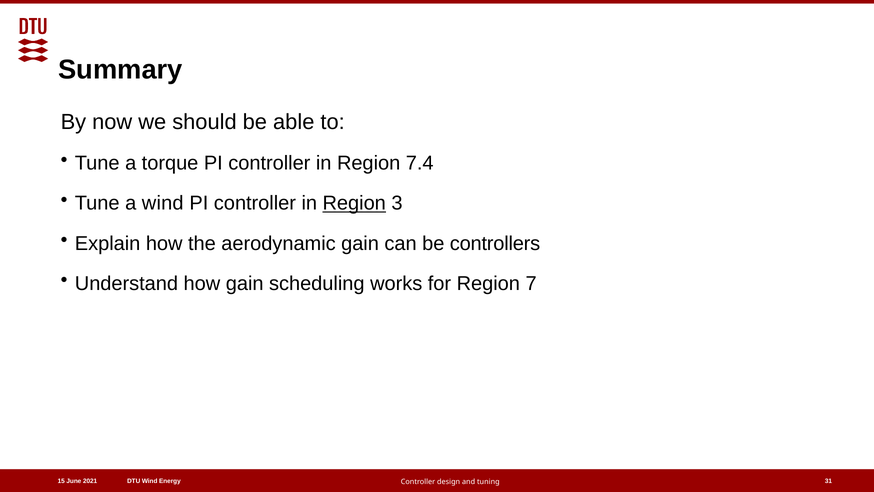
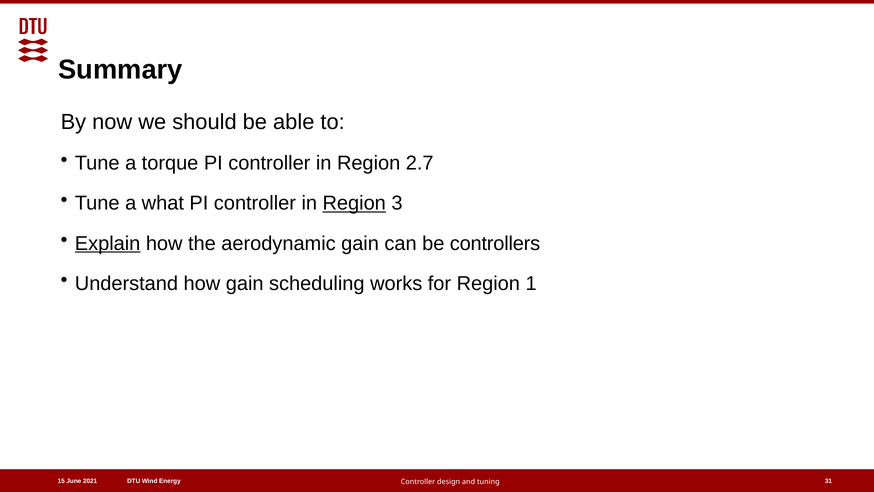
7.4: 7.4 -> 2.7 (420, 163)
a wind: wind -> what (163, 203)
Explain underline: none -> present (108, 243)
7: 7 -> 1 (531, 283)
